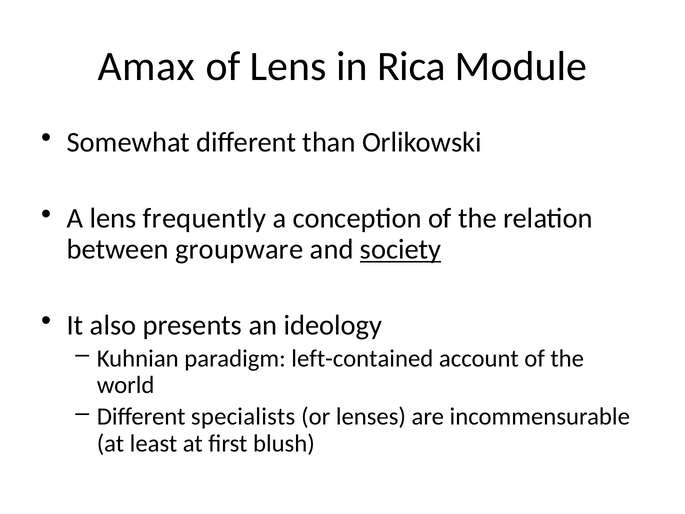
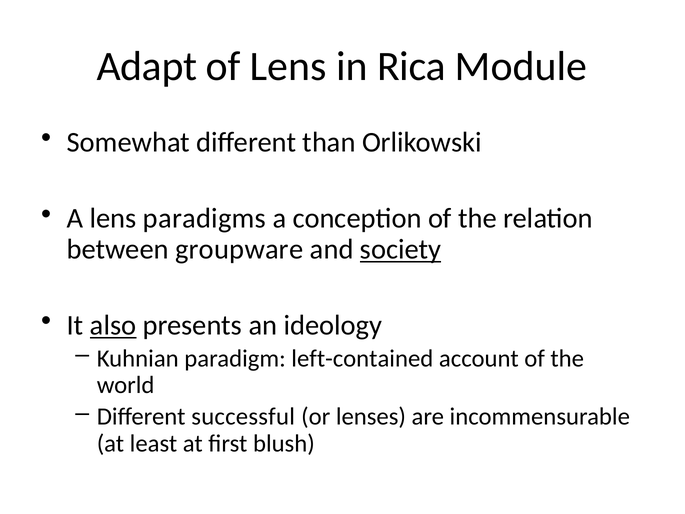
Amax: Amax -> Adapt (147, 66)
frequently: frequently -> paradigms (204, 218)
also underline: none -> present (113, 325)
specialists: specialists -> successful (243, 417)
